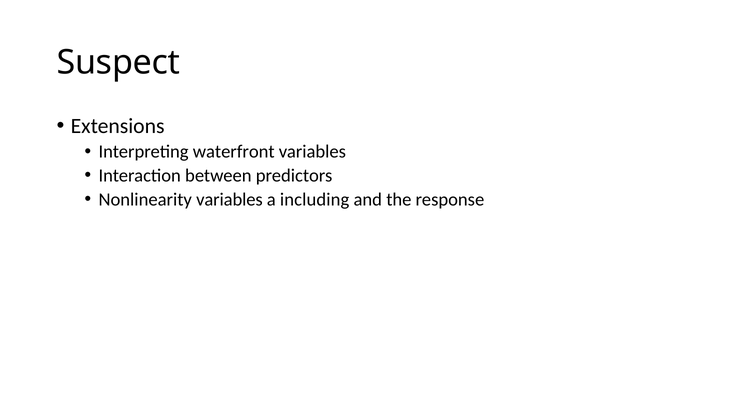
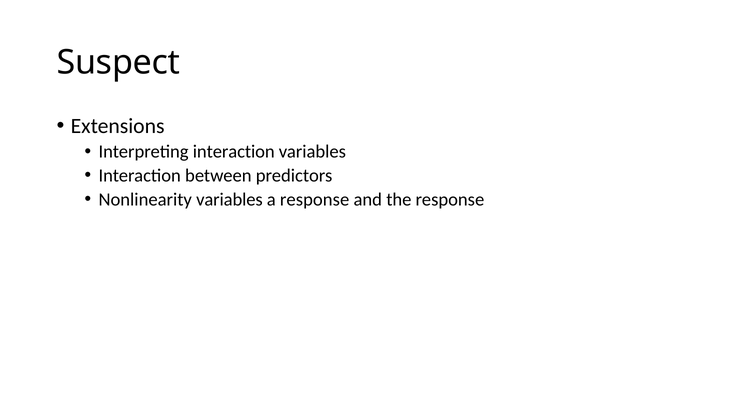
Interpreting waterfront: waterfront -> interaction (234, 151)
a including: including -> response (315, 199)
